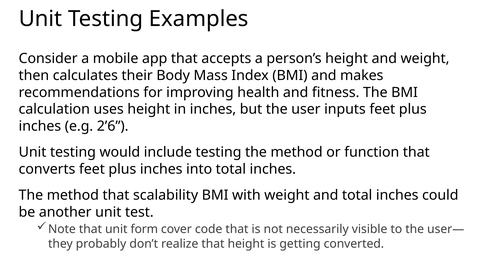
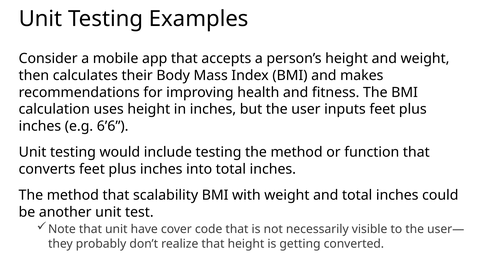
2’6: 2’6 -> 6’6 (113, 126)
form: form -> have (144, 229)
